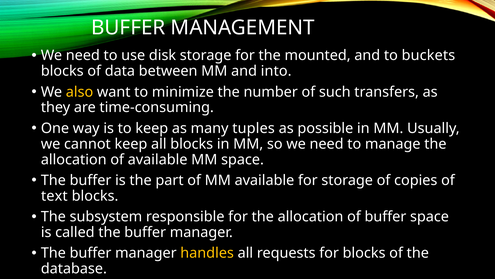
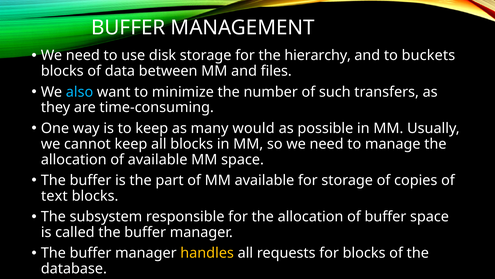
mounted: mounted -> hierarchy (318, 55)
into: into -> files (276, 71)
also colour: yellow -> light blue (80, 92)
tuples: tuples -> would (254, 128)
